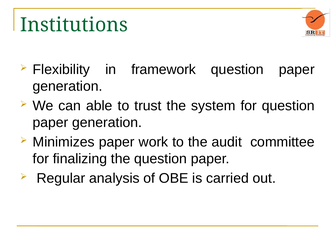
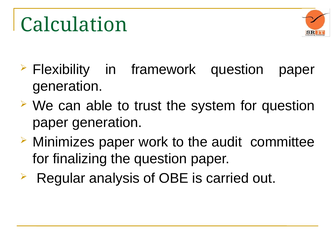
Institutions: Institutions -> Calculation (74, 25)
